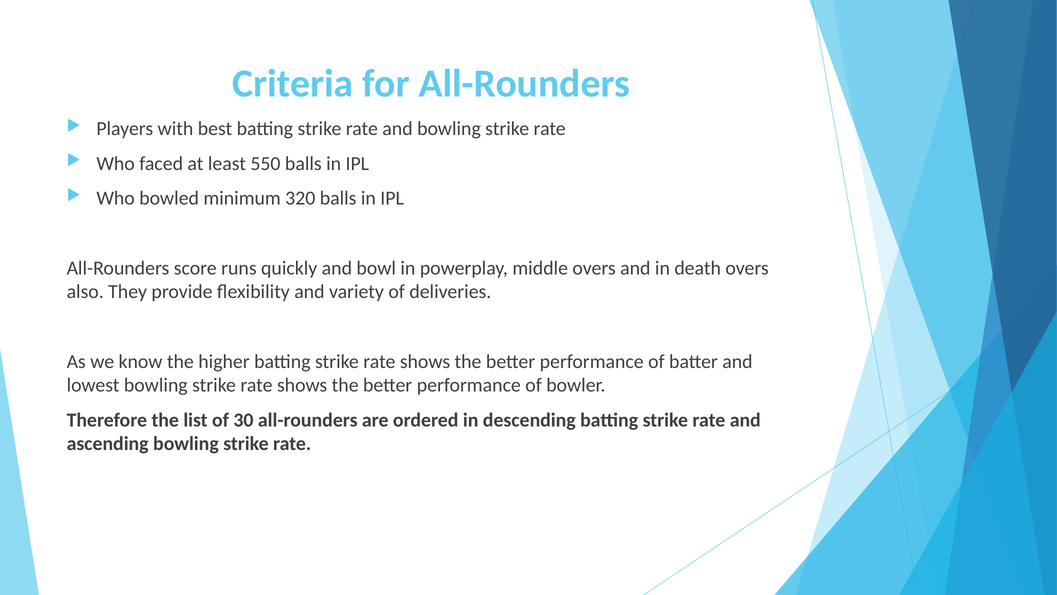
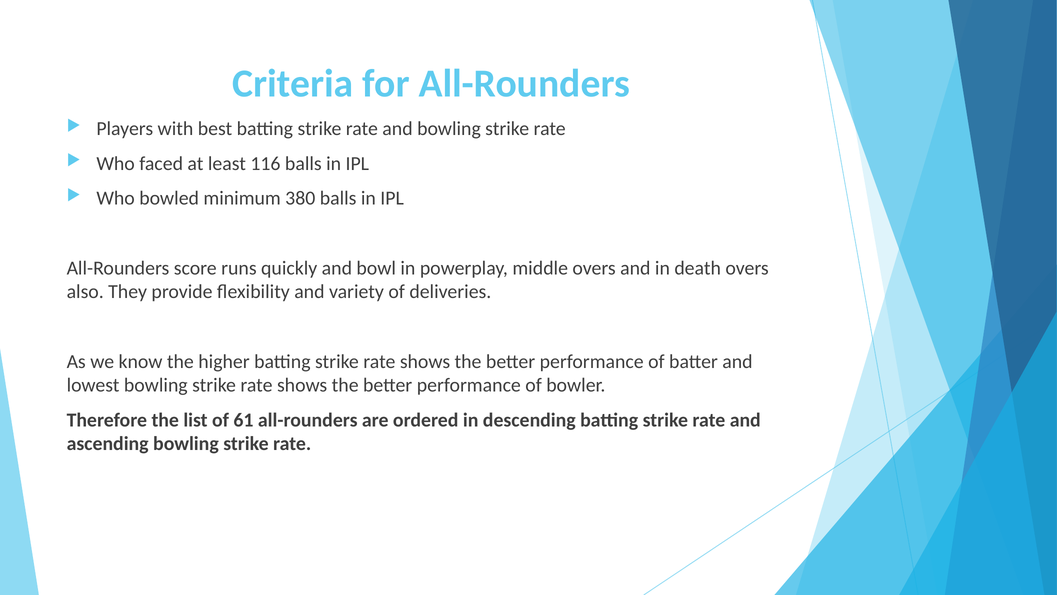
550: 550 -> 116 (265, 163)
320: 320 -> 380 (300, 198)
30: 30 -> 61 (243, 420)
